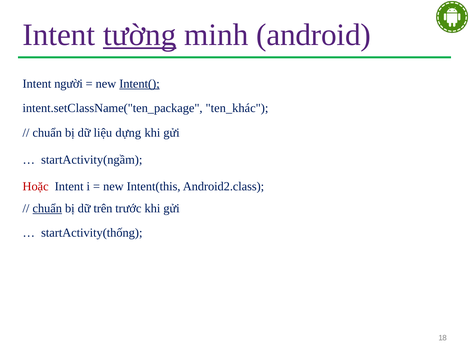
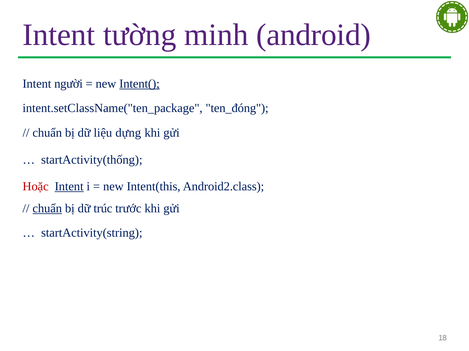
tường underline: present -> none (140, 35)
ten_khác: ten_khác -> ten_đóng (237, 108)
startActivity(ngầm: startActivity(ngầm -> startActivity(thống (92, 160)
Intent underline: none -> present (69, 187)
trên: trên -> trúc (103, 209)
startActivity(thống: startActivity(thống -> startActivity(string (92, 233)
